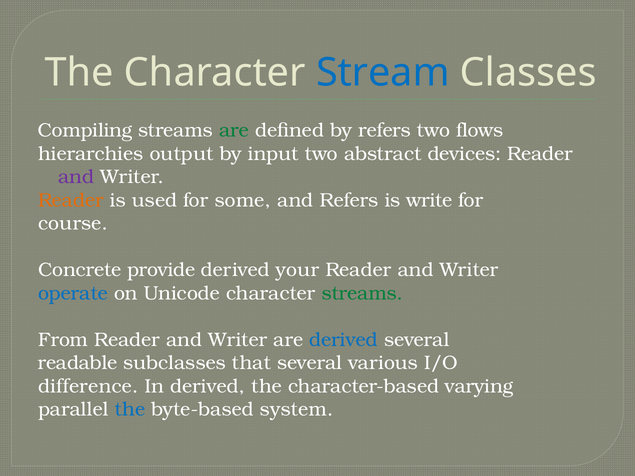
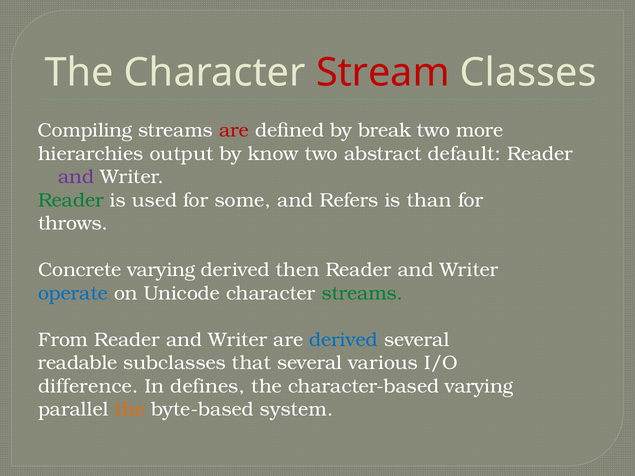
Stream colour: blue -> red (383, 73)
are colour: green -> red (234, 130)
by refers: refers -> break (385, 130)
flows: flows -> more (480, 130)
input: input -> know (273, 154)
devices: devices -> default (464, 154)
Reader colour: orange -> green (71, 200)
write: write -> than (429, 200)
course: course -> throws (73, 224)
Concrete provide: provide -> varying (161, 270)
your: your -> then (298, 270)
In derived: derived -> defines (208, 386)
the colour: blue -> orange (130, 410)
